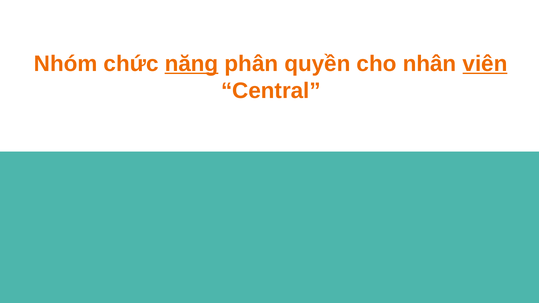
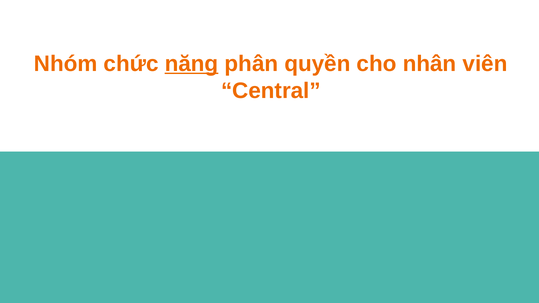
viên underline: present -> none (485, 64)
